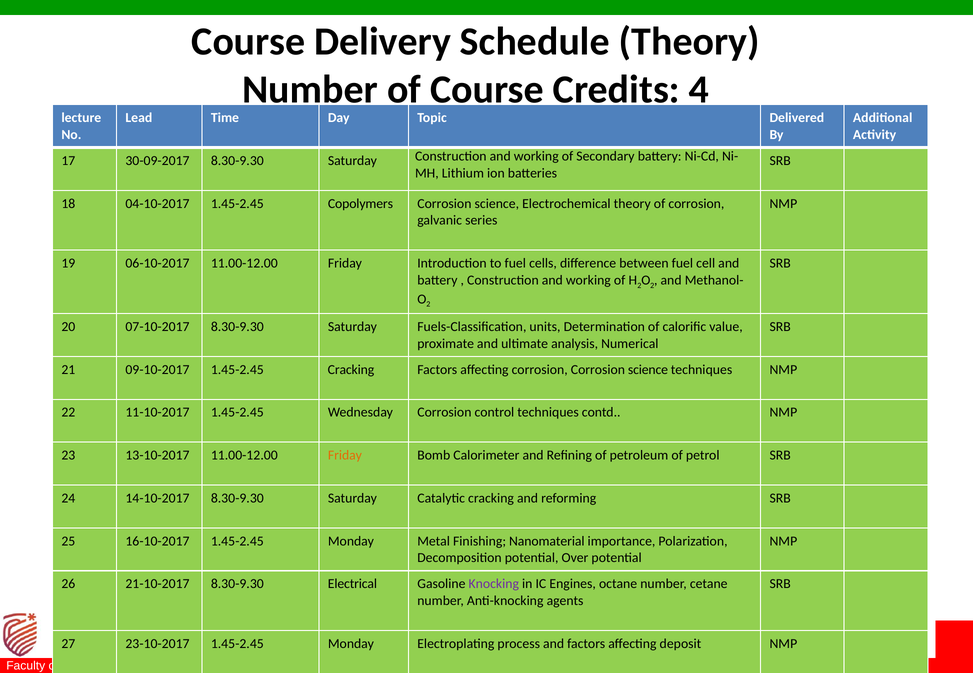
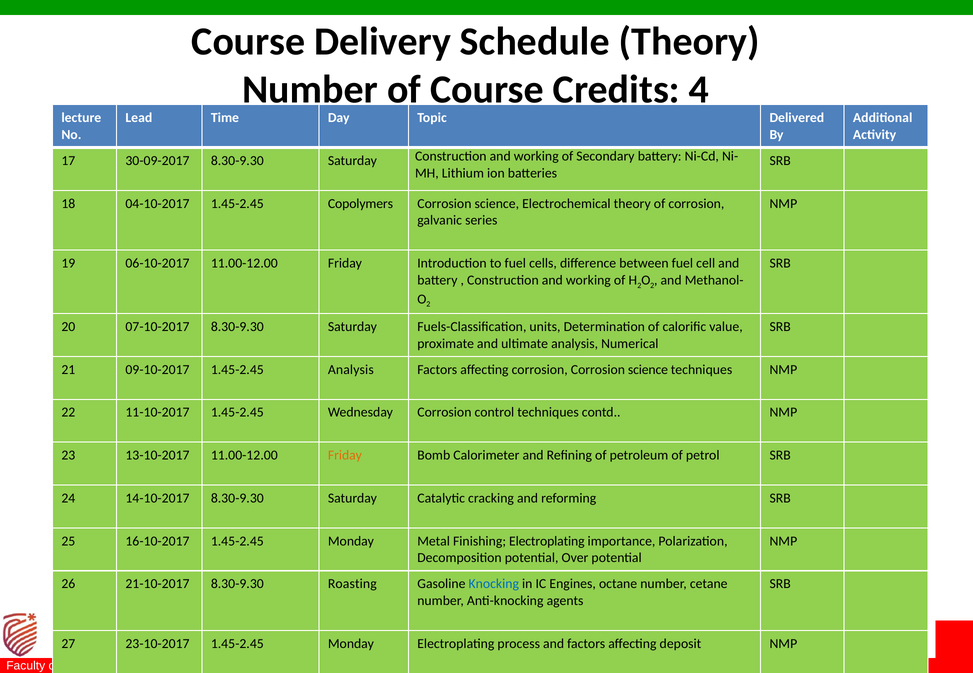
1.45-2.45 Cracking: Cracking -> Analysis (351, 370)
Finishing Nanomaterial: Nanomaterial -> Electroplating (547, 542)
Electrical: Electrical -> Roasting (352, 584)
Knocking colour: purple -> blue (494, 584)
